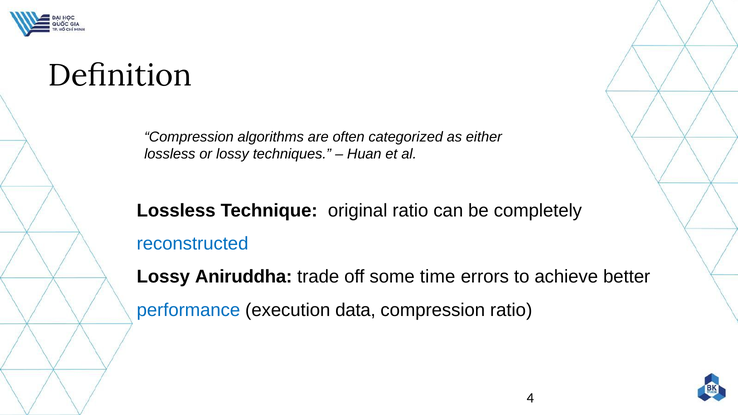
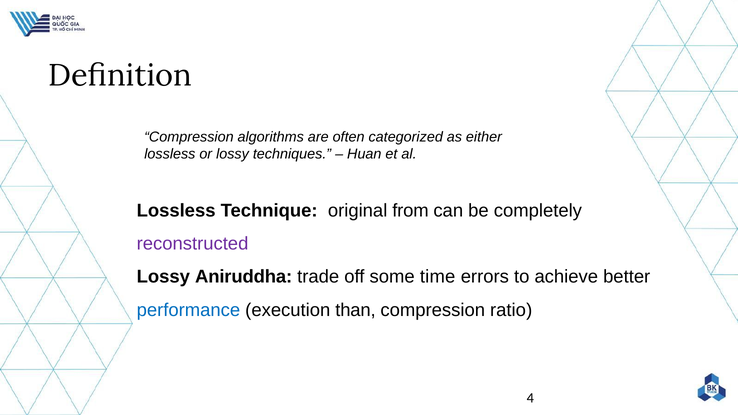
original ratio: ratio -> from (410, 210)
reconstructed colour: blue -> purple (193, 244)
data: data -> than (356, 310)
